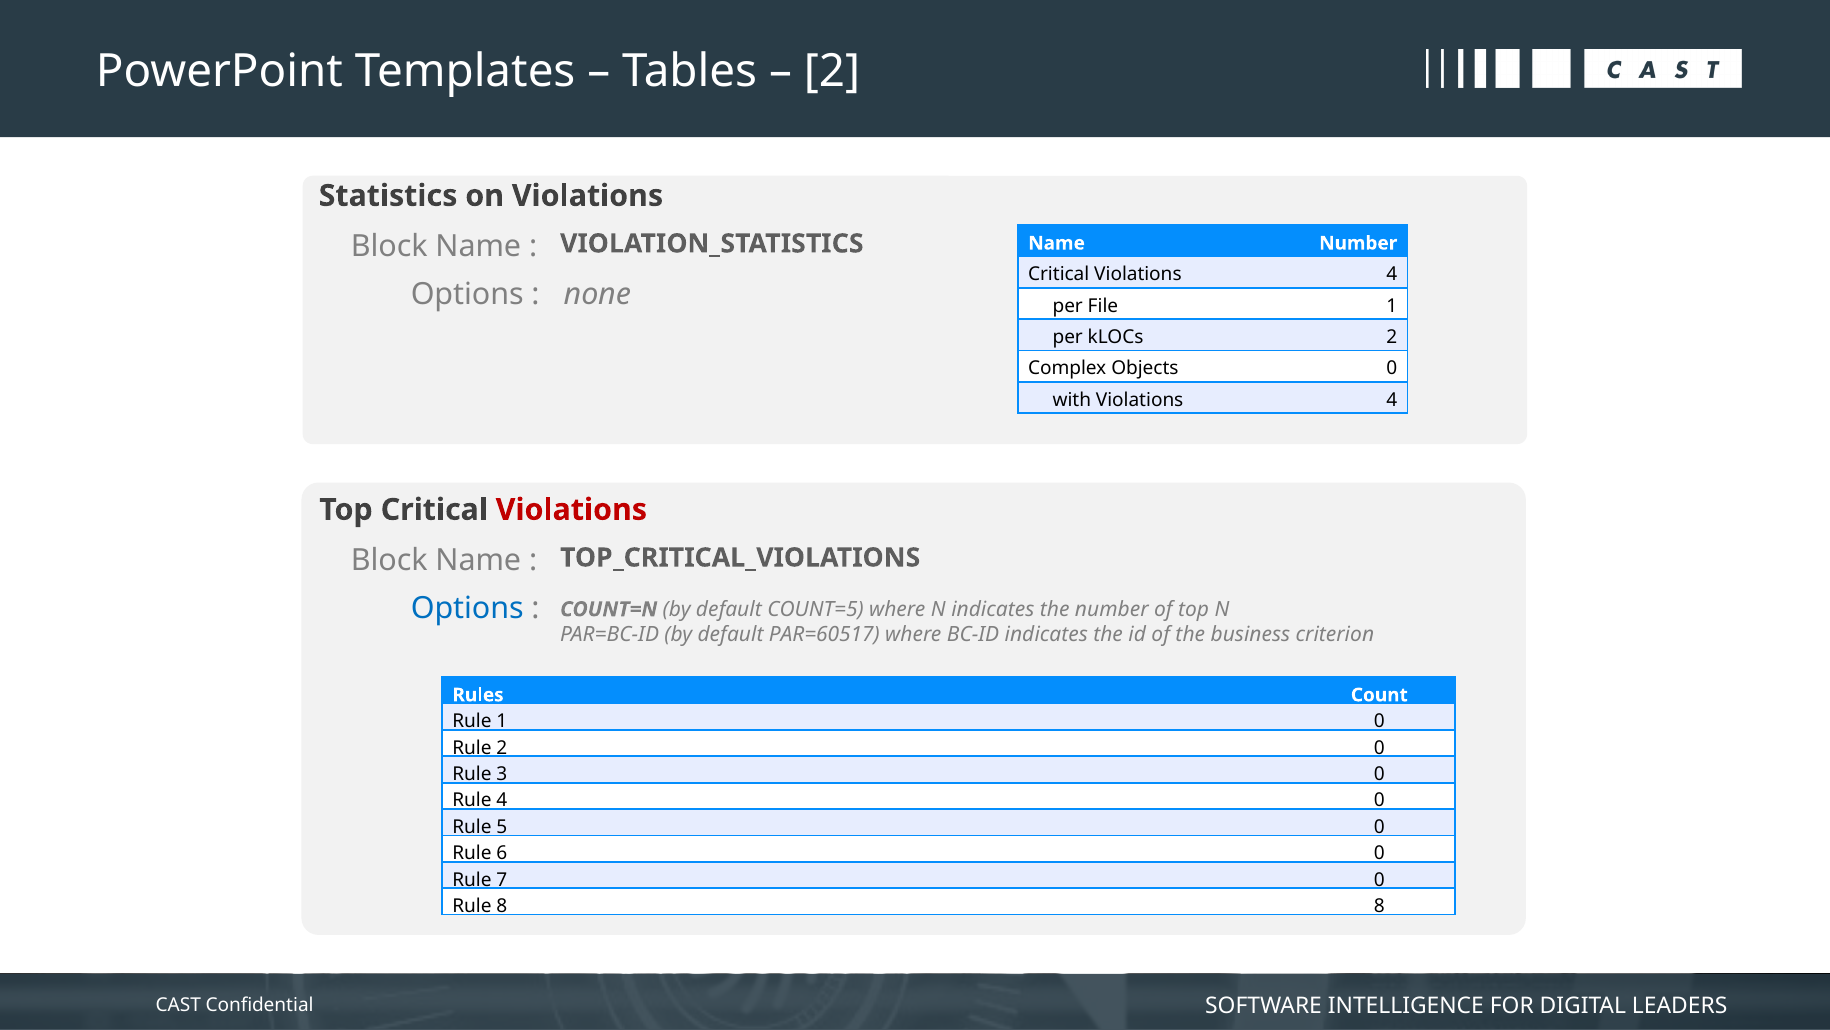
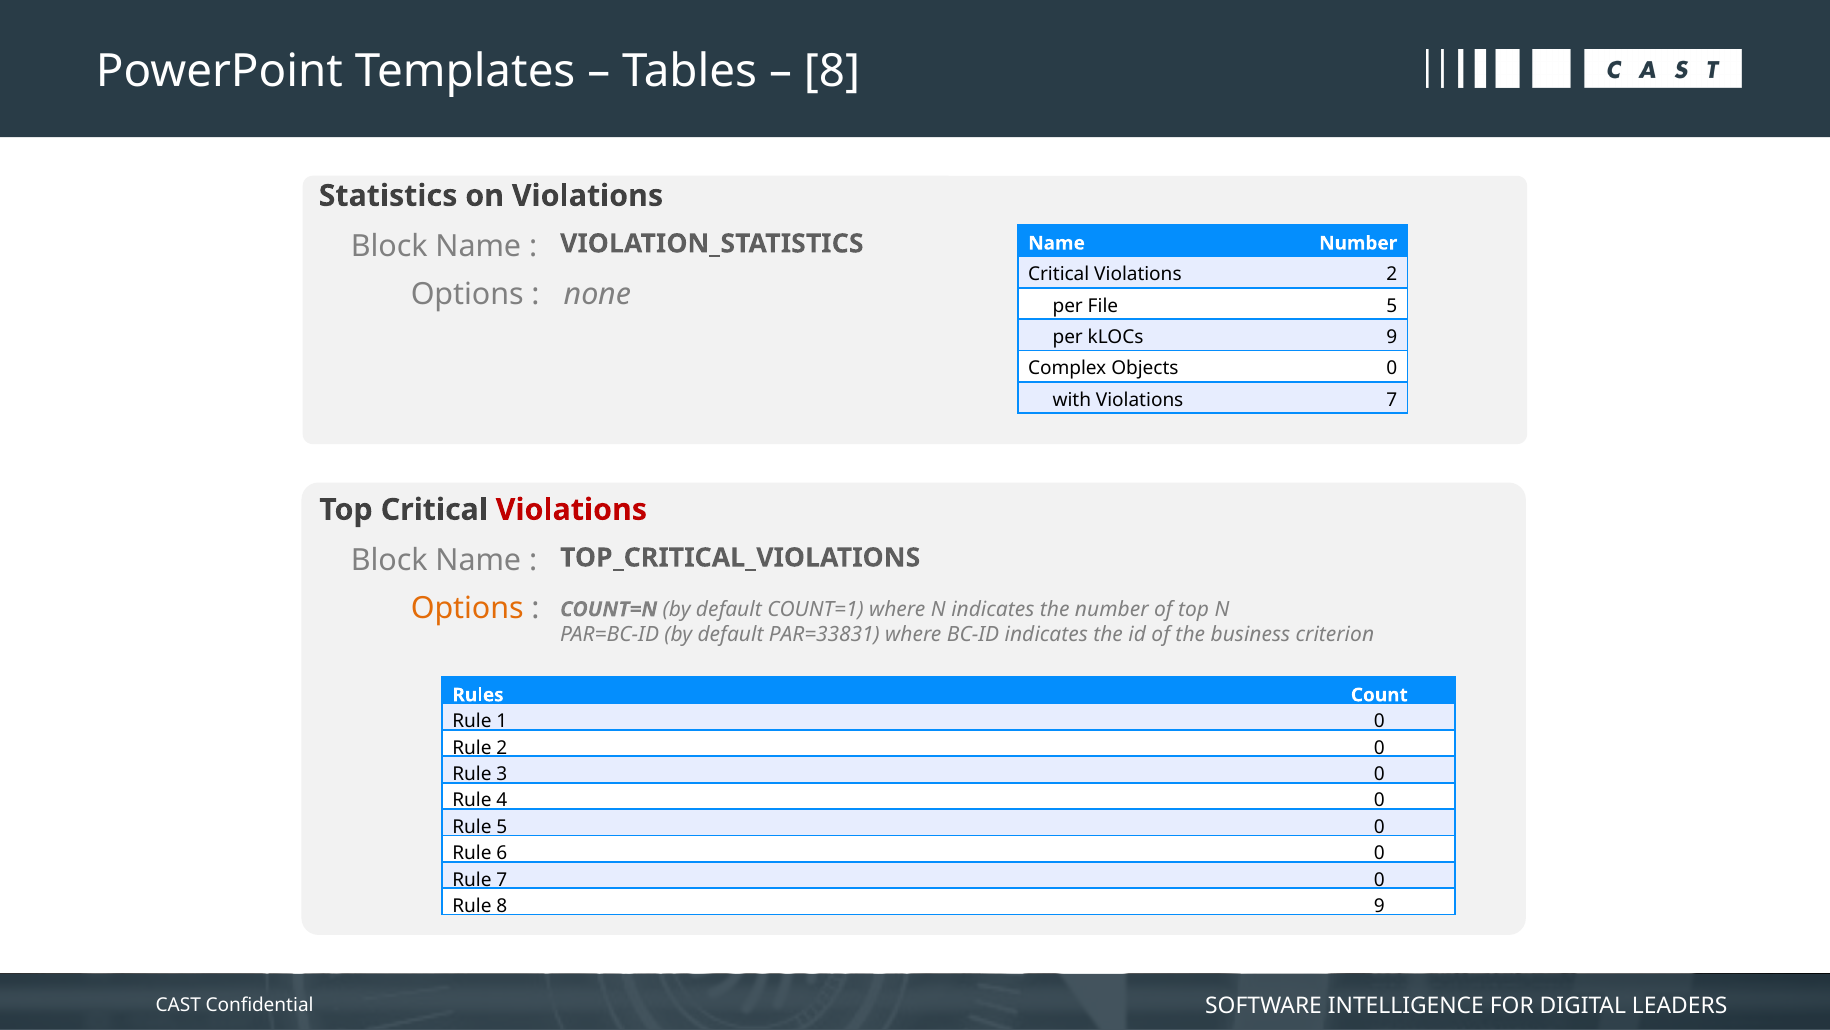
2: 2 -> 8 (832, 71)
Critical Violations 4: 4 -> 2 (1392, 274)
File 1: 1 -> 5 (1392, 306)
kLOCs 2: 2 -> 9 (1392, 337)
with Violations 4: 4 -> 7 (1392, 400)
Options colour: blue -> orange (467, 608)
COUNT=5: COUNT=5 -> COUNT=1 (816, 609)
PAR=60517: PAR=60517 -> PAR=33831 (824, 634)
8 8: 8 -> 9 (1379, 906)
